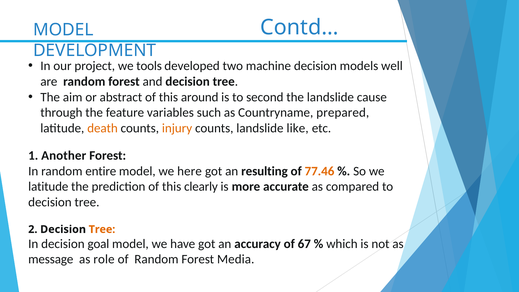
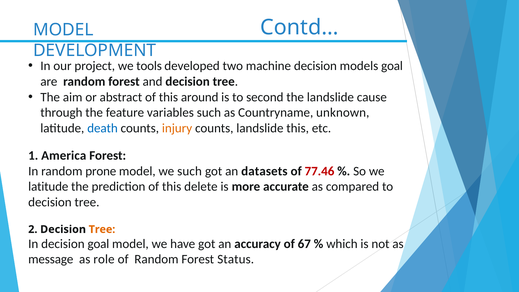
models well: well -> goal (392, 66)
prepared: prepared -> unknown (343, 113)
death colour: orange -> blue (103, 128)
landslide like: like -> this (298, 128)
Another: Another -> America (64, 156)
entire: entire -> prone (101, 171)
we here: here -> such (190, 171)
resulting: resulting -> datasets (264, 171)
77.46 colour: orange -> red (319, 171)
clearly: clearly -> delete (201, 187)
Media: Media -> Status (236, 259)
